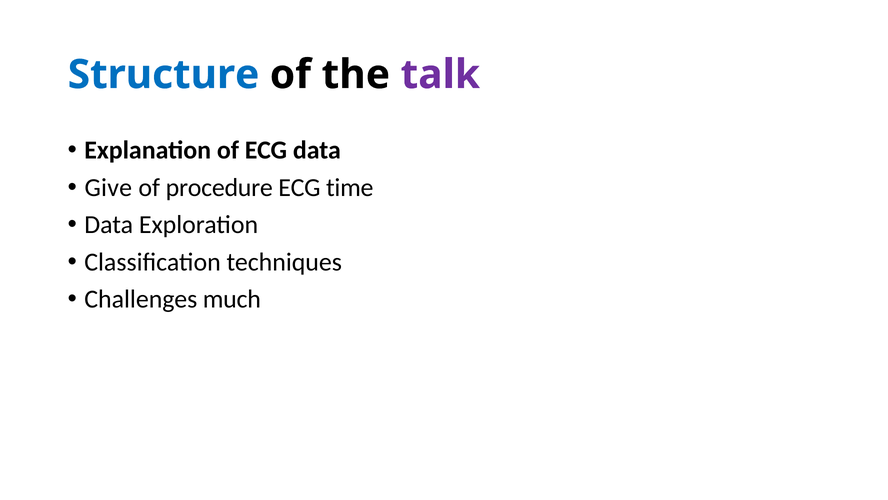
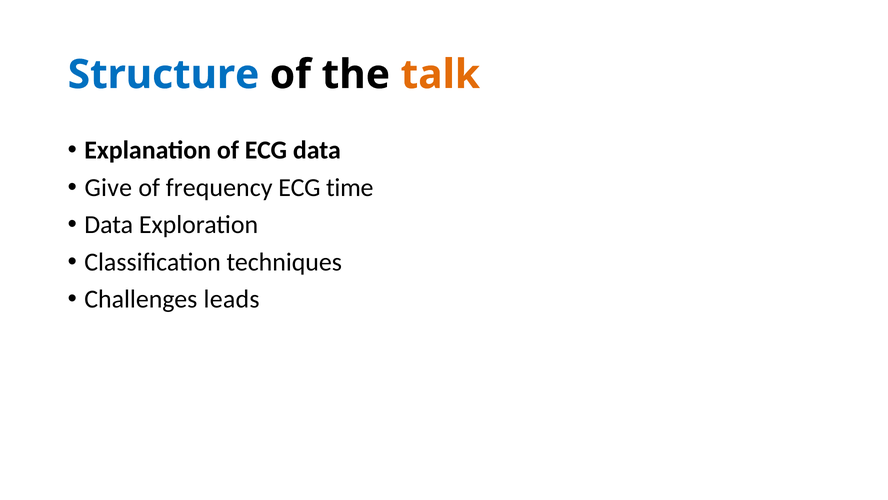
talk colour: purple -> orange (440, 75)
procedure: procedure -> frequency (219, 187)
much: much -> leads (232, 299)
